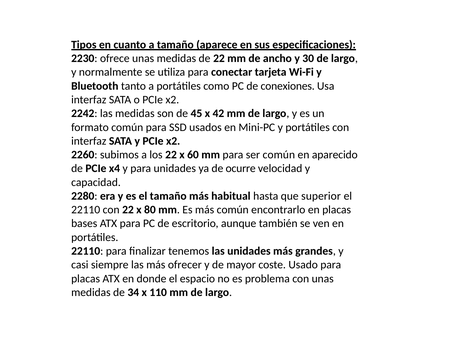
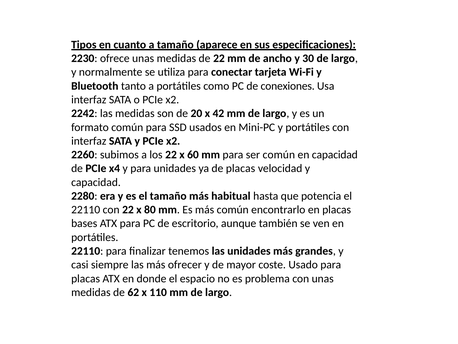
45: 45 -> 20 (196, 113)
en aparecido: aparecido -> capacidad (335, 155)
de ocurre: ocurre -> placas (241, 168)
superior: superior -> potencia (321, 196)
34: 34 -> 62 (133, 292)
